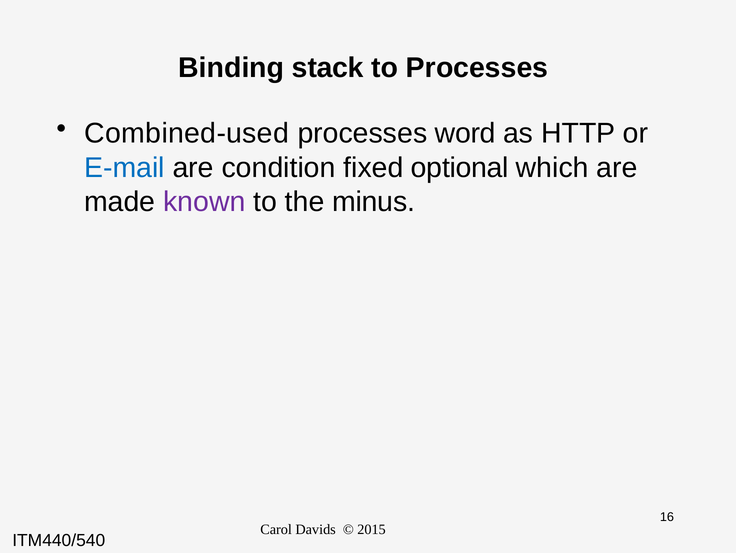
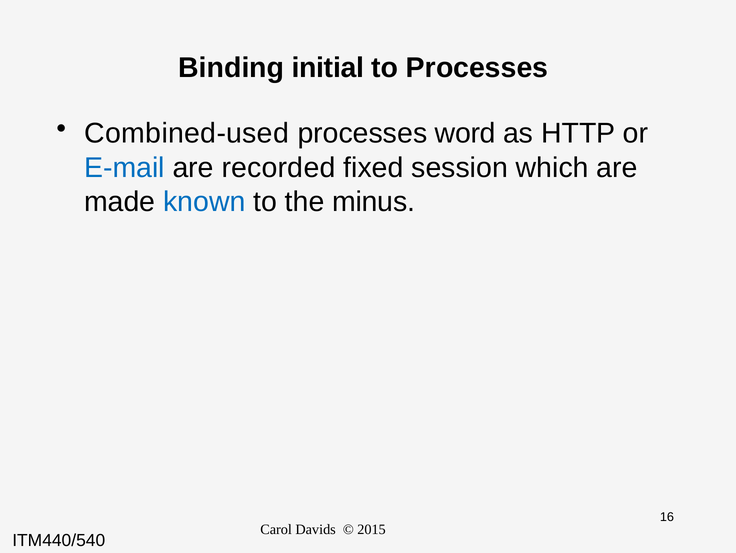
stack: stack -> initial (328, 68)
condition: condition -> recorded (278, 168)
optional: optional -> session (460, 168)
known colour: purple -> blue (204, 202)
